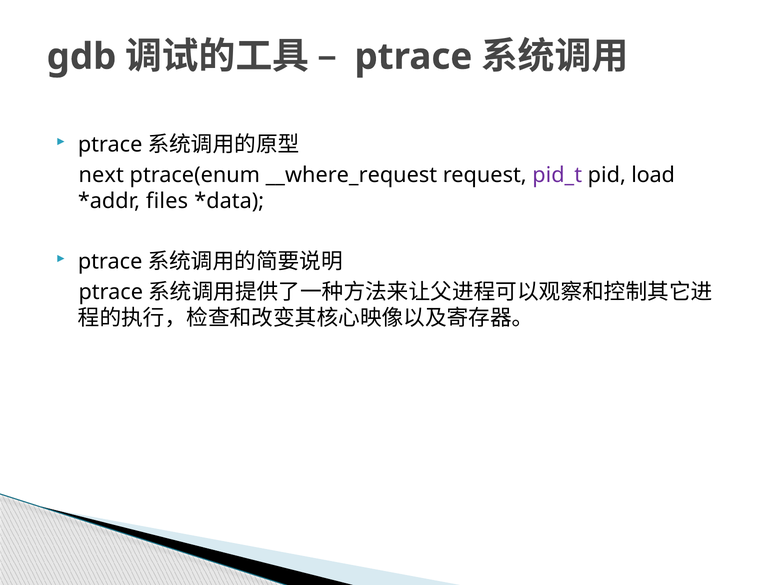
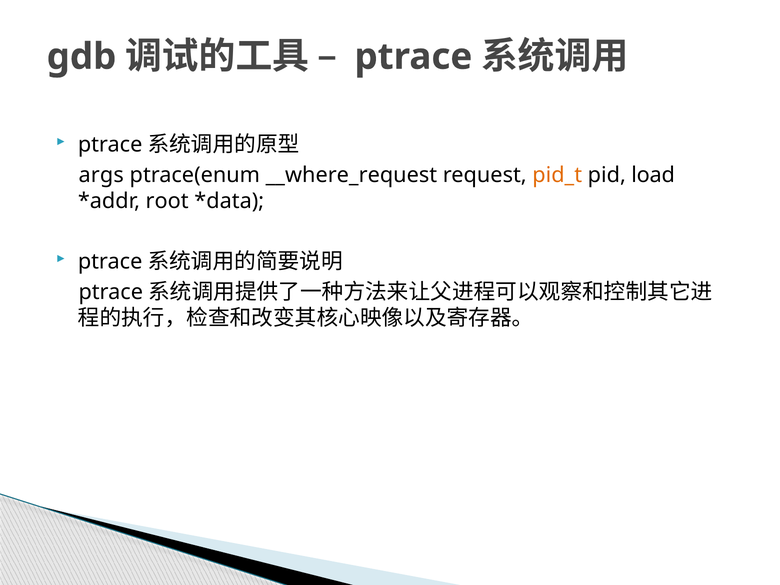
next: next -> args (101, 175)
pid_t colour: purple -> orange (557, 175)
files: files -> root (167, 201)
